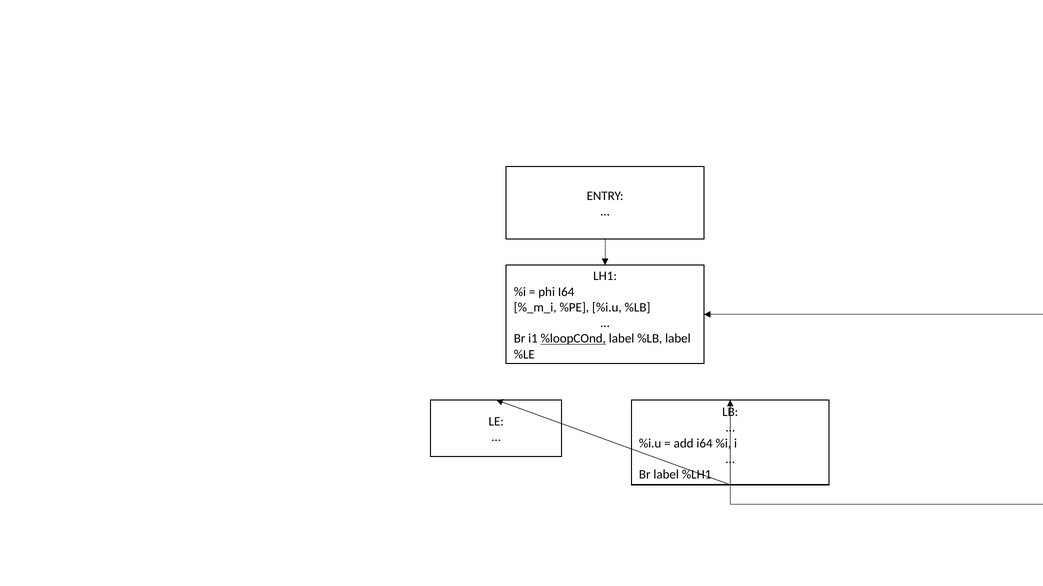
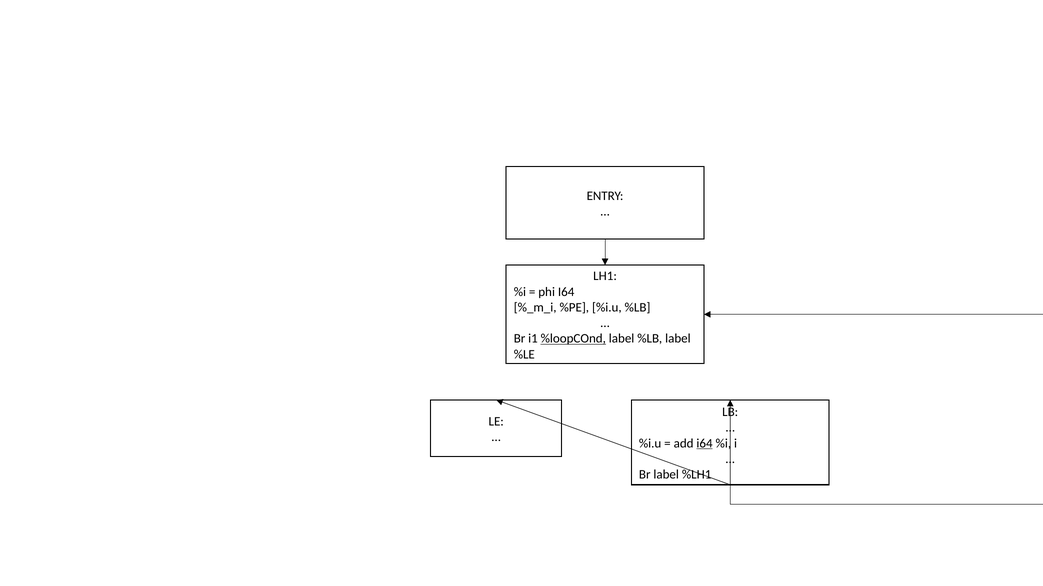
i64 underline: none -> present (705, 444)
